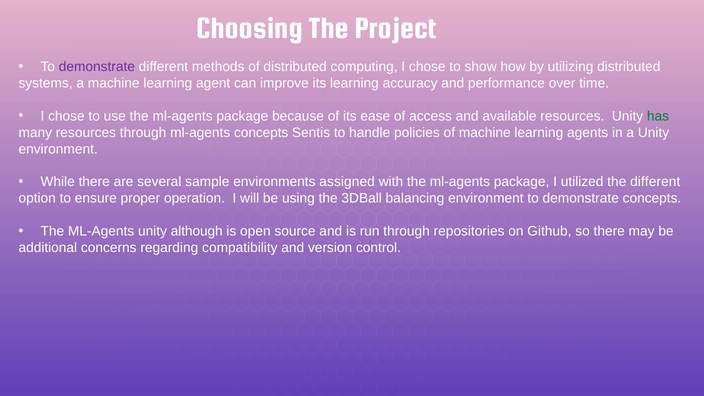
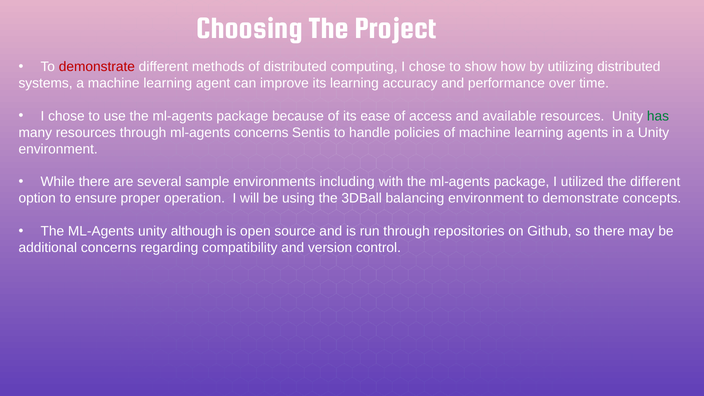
demonstrate colour: purple -> red (97, 67)
ml-agents concepts: concepts -> concerns (261, 133)
assigned: assigned -> including (347, 182)
